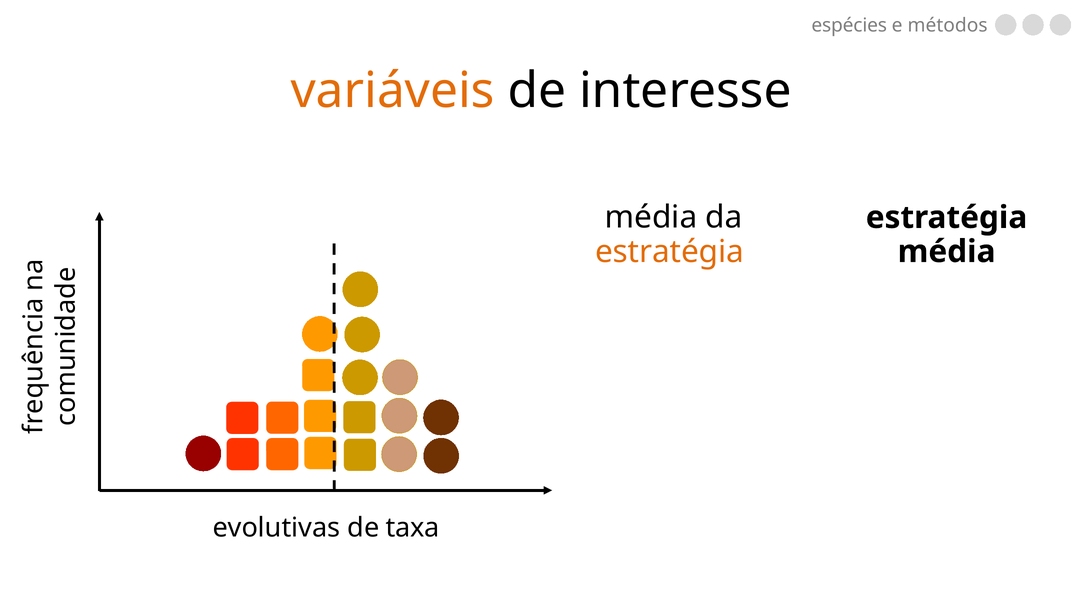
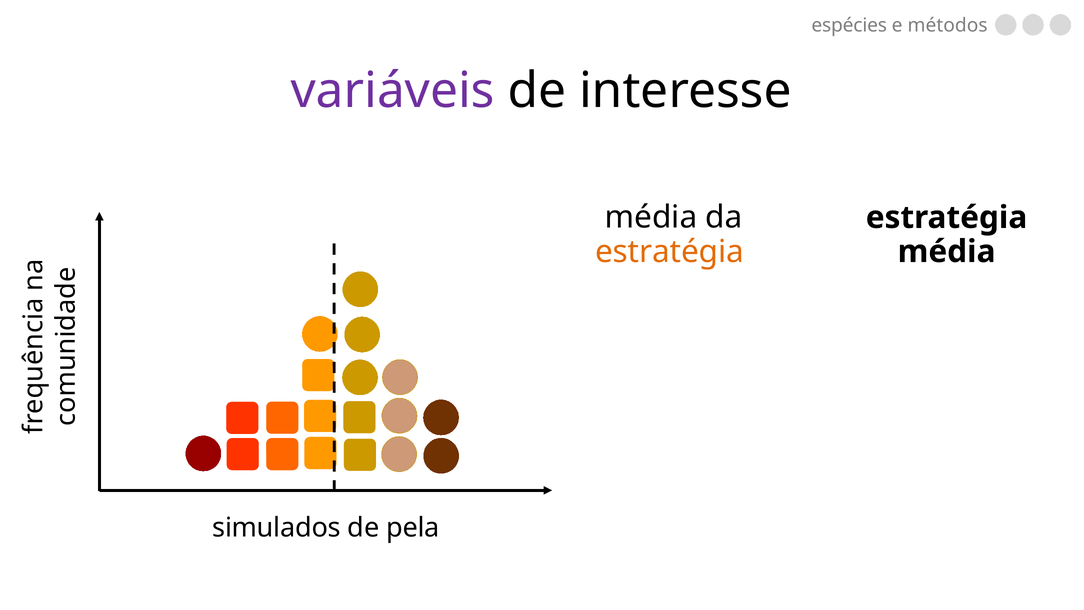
variáveis colour: orange -> purple (393, 91)
evolutivas: evolutivas -> simulados (277, 527)
taxa: taxa -> pela (413, 527)
